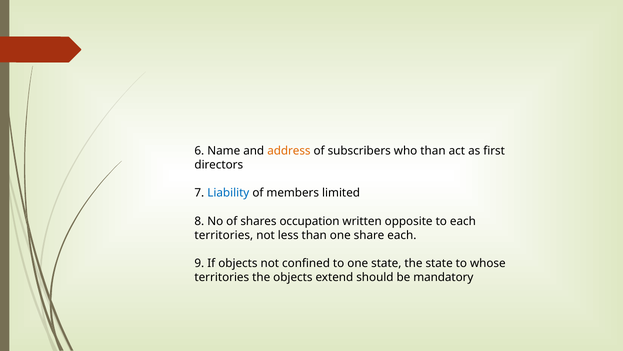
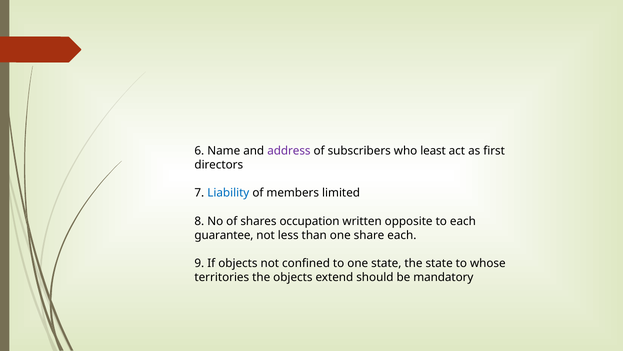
address colour: orange -> purple (289, 151)
who than: than -> least (433, 151)
territories: territories -> guarantee (224, 235)
